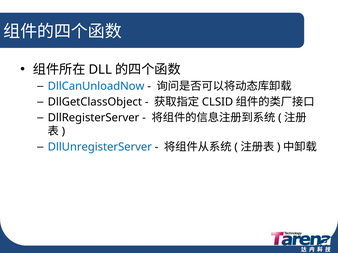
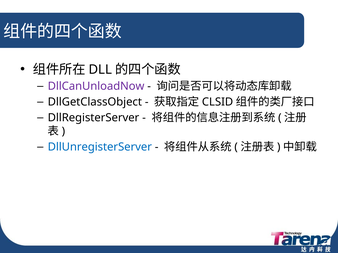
DllCanUnloadNow colour: blue -> purple (96, 86)
